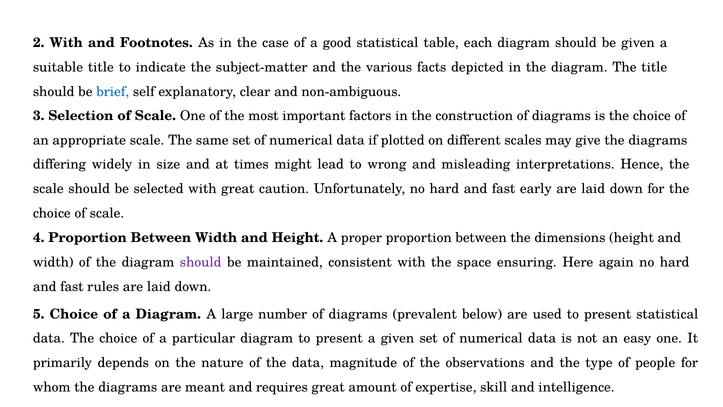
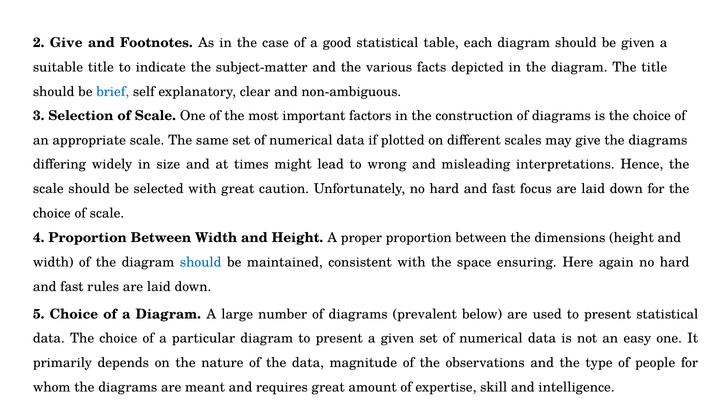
2 With: With -> Give (66, 43)
early: early -> focus (536, 189)
should colour: purple -> blue (201, 262)
